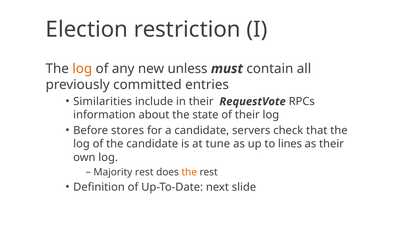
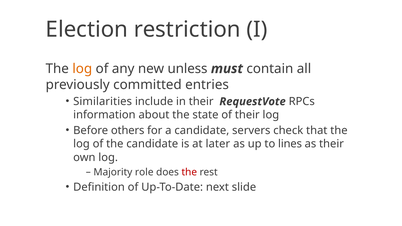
stores: stores -> others (128, 131)
tune: tune -> later (218, 144)
Majority rest: rest -> role (144, 172)
the colour: orange -> red (189, 172)
